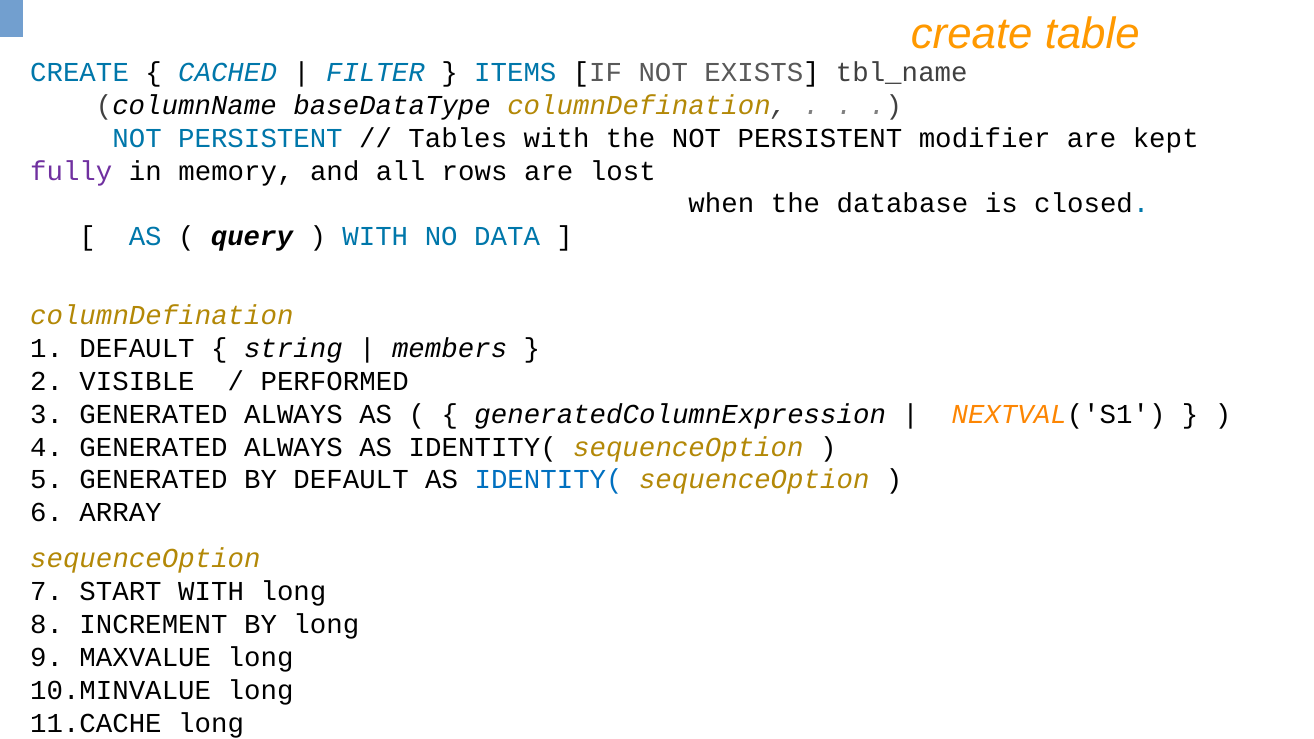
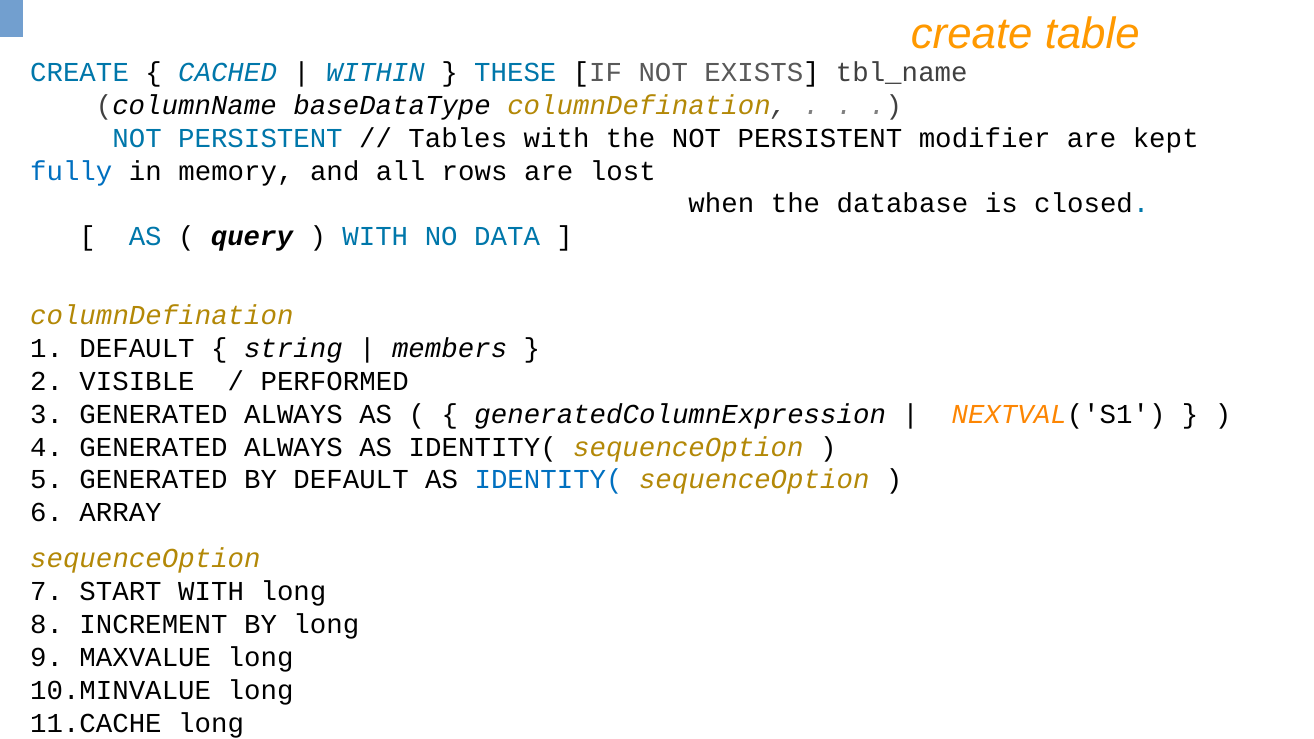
FILTER: FILTER -> WITHIN (376, 73)
ITEMS: ITEMS -> THESE (515, 73)
fully colour: purple -> blue (71, 171)
